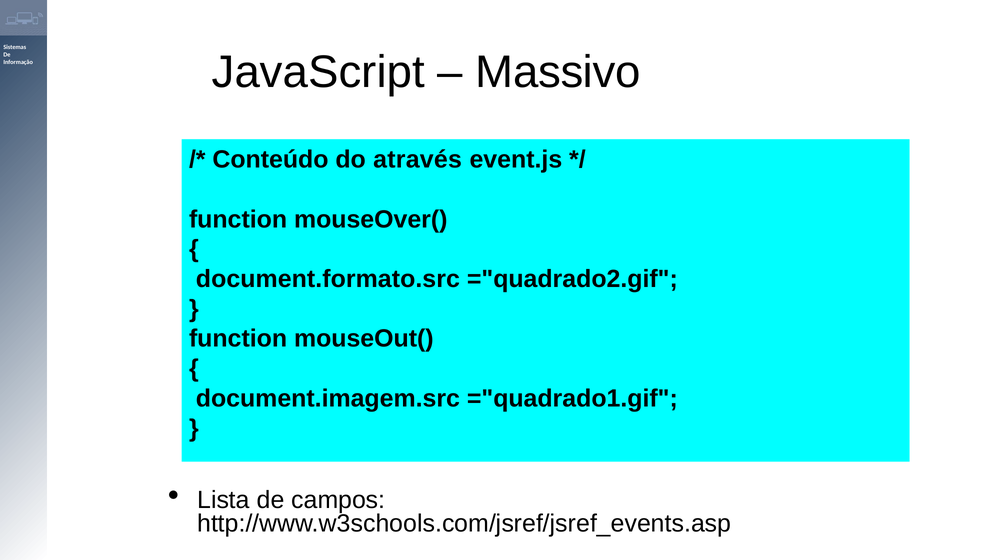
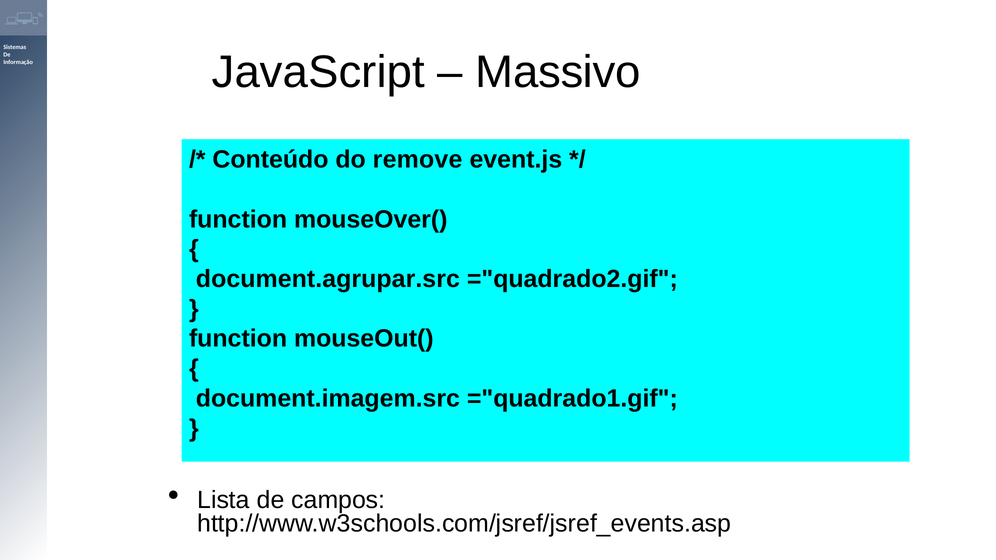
através: através -> remove (418, 160)
document.formato.src: document.formato.src -> document.agrupar.src (328, 279)
